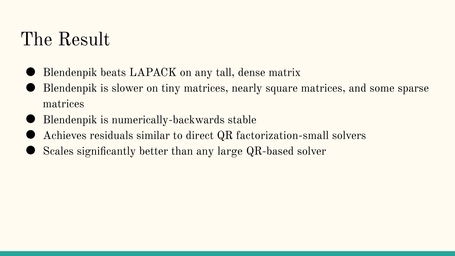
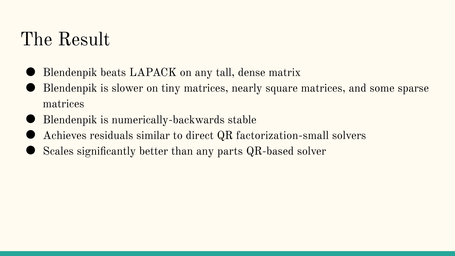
large: large -> parts (230, 151)
